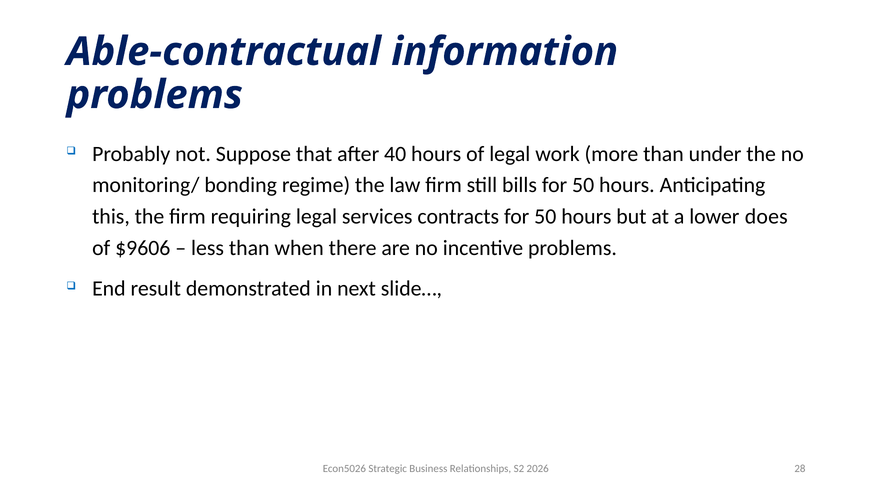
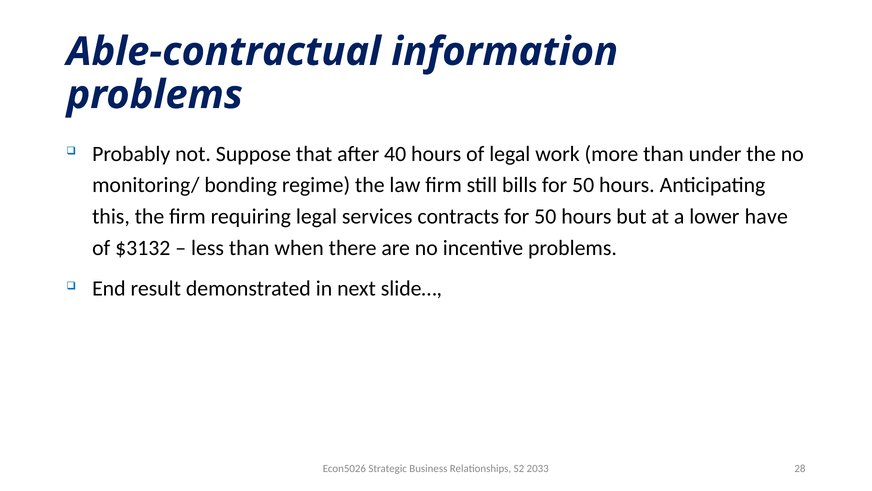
does: does -> have (766, 216)
$9606: $9606 -> $3132 (143, 248)
2026: 2026 -> 2033 (538, 468)
